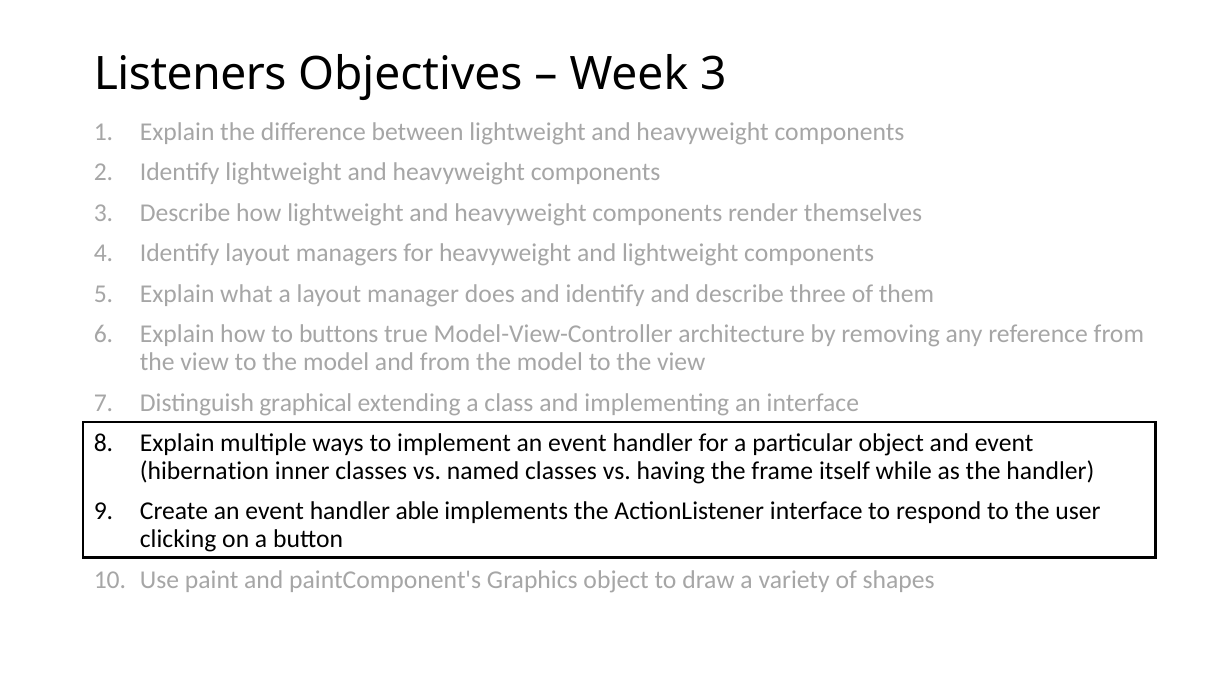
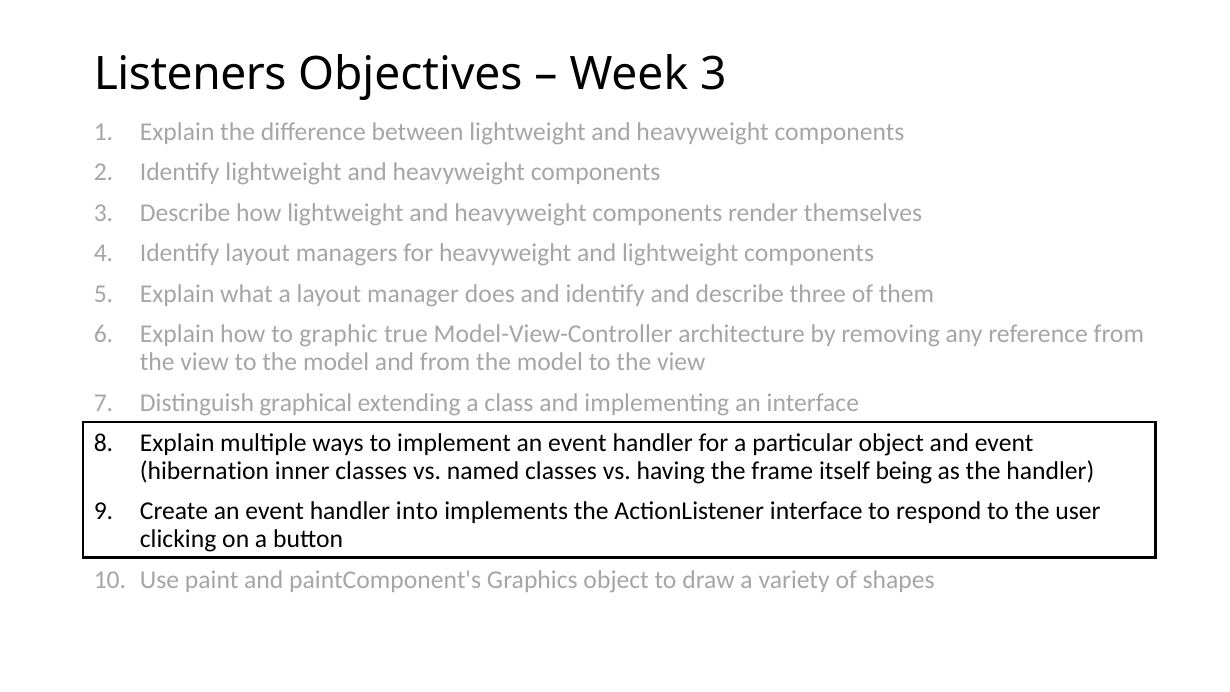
buttons: buttons -> graphic (339, 334)
while: while -> being (904, 471)
able: able -> into (417, 511)
